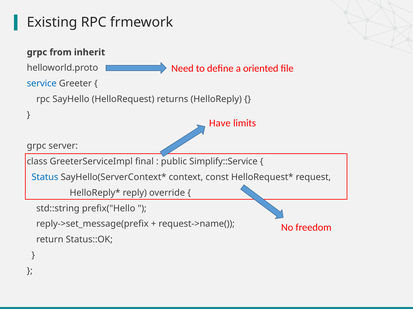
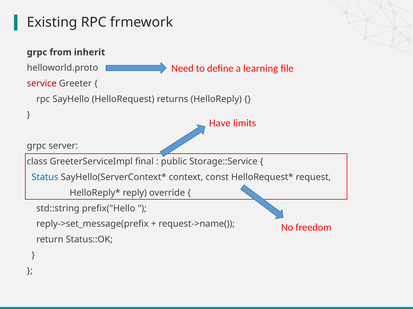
oriented: oriented -> learning (261, 69)
service colour: blue -> red (42, 84)
Simplify::Service: Simplify::Service -> Storage::Service (223, 162)
